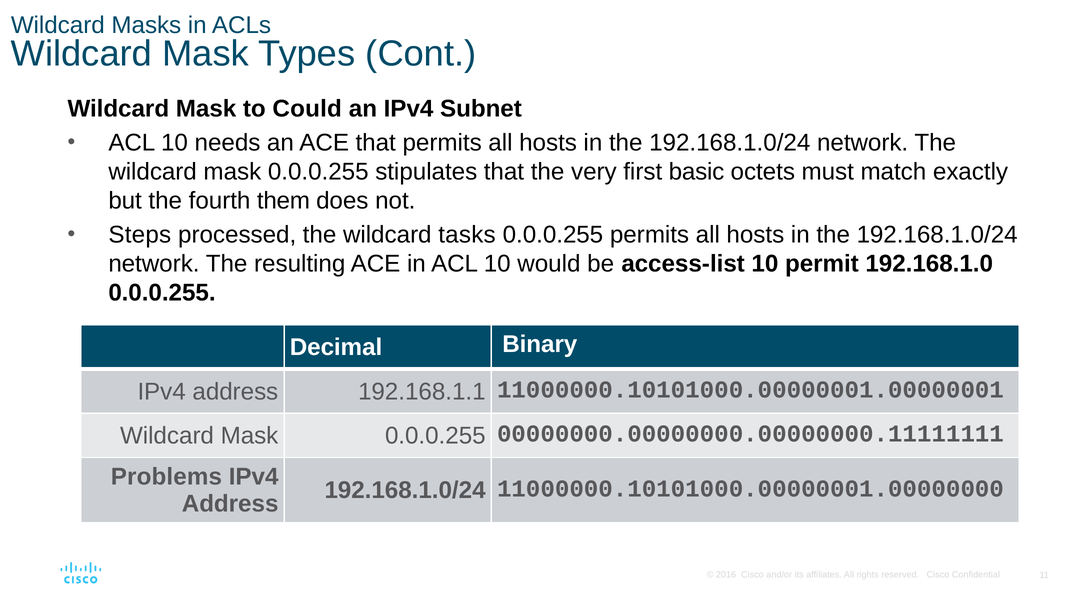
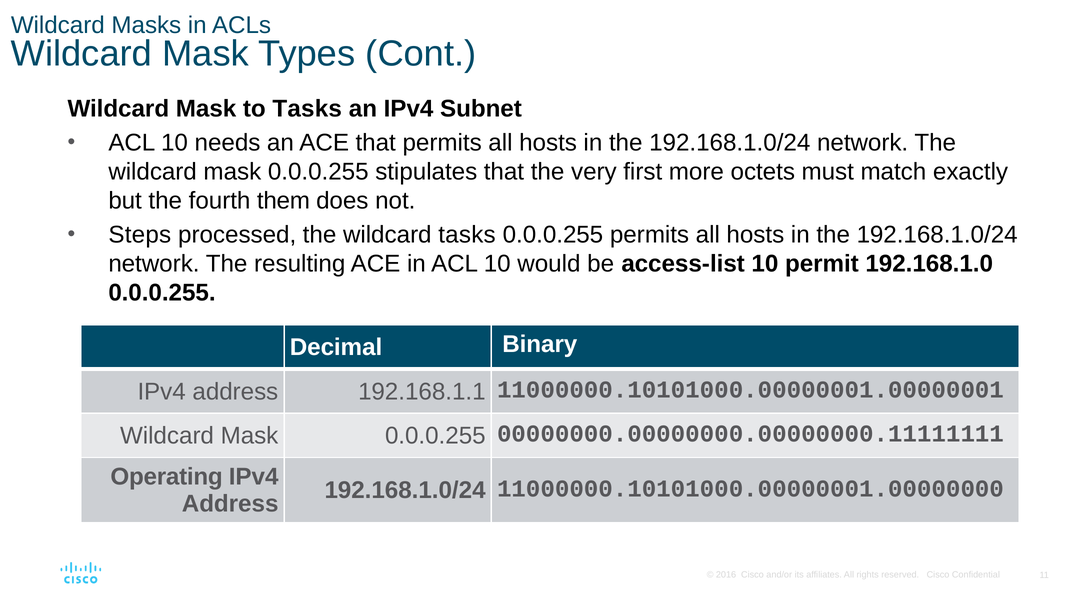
to Could: Could -> Tasks (307, 109)
basic: basic -> more (696, 172)
Problems: Problems -> Operating (167, 477)
